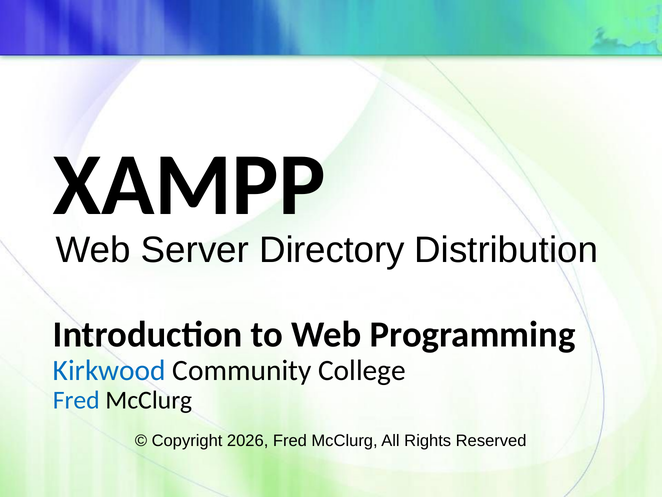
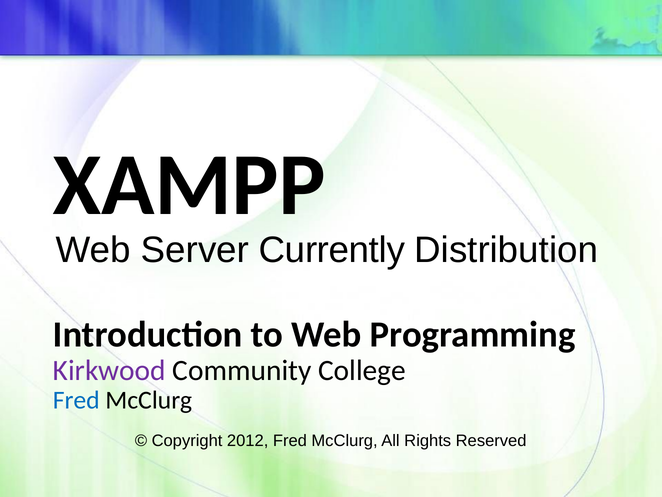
Directory: Directory -> Currently (332, 250)
Kirkwood colour: blue -> purple (109, 370)
2026: 2026 -> 2012 (248, 441)
